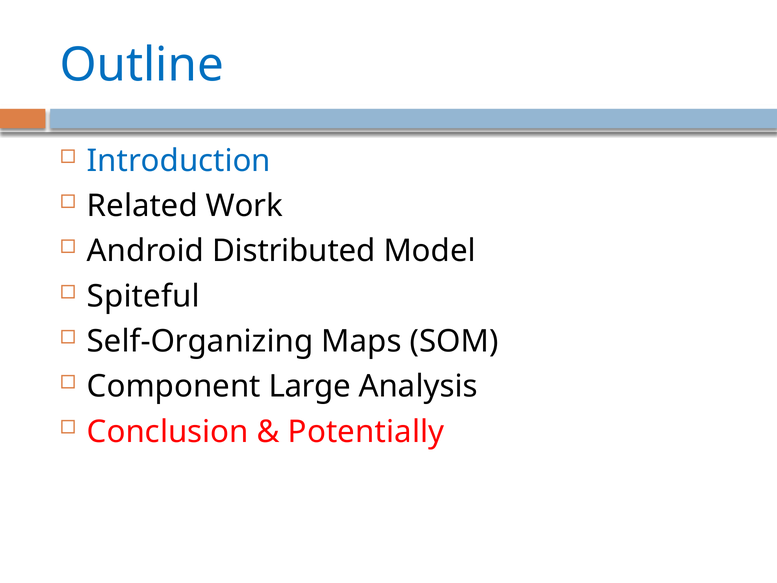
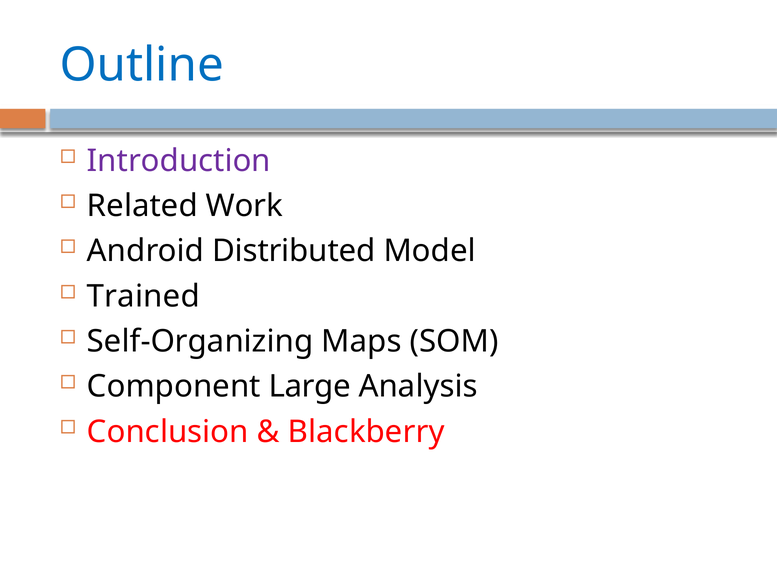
Introduction colour: blue -> purple (179, 161)
Spiteful: Spiteful -> Trained (143, 296)
Potentially: Potentially -> Blackberry (366, 431)
